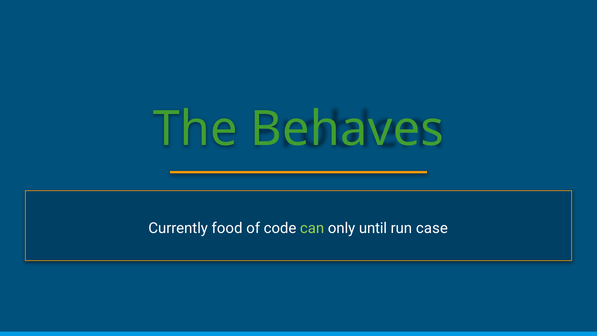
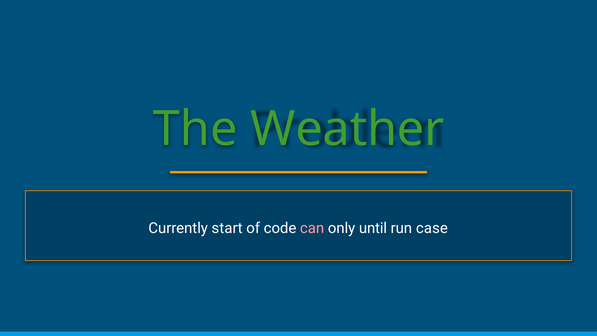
Behaves: Behaves -> Weather (347, 129)
food: food -> start (227, 228)
can colour: light green -> pink (312, 228)
